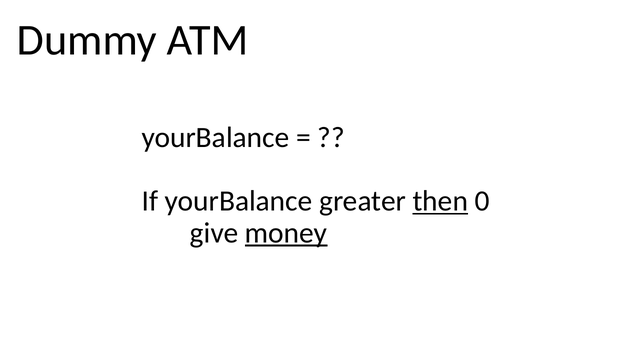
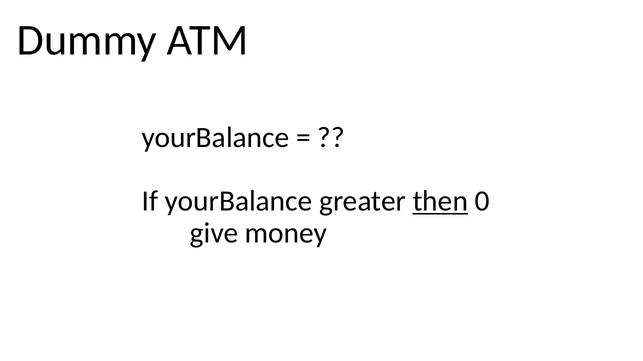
money underline: present -> none (286, 233)
